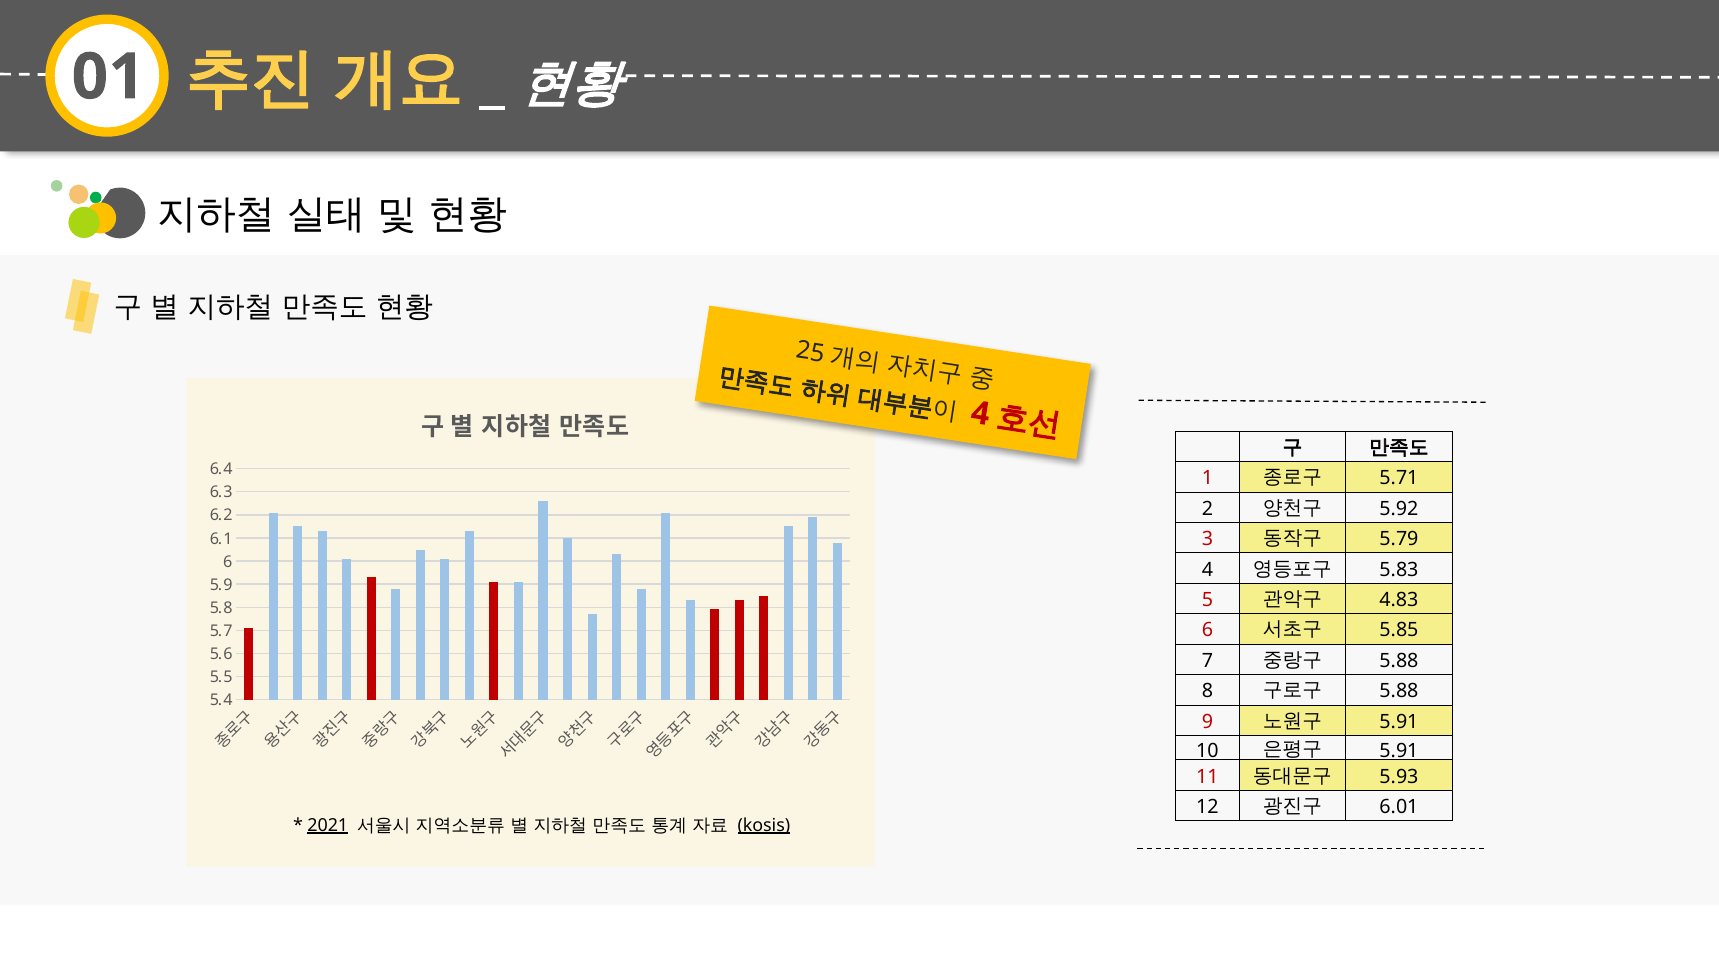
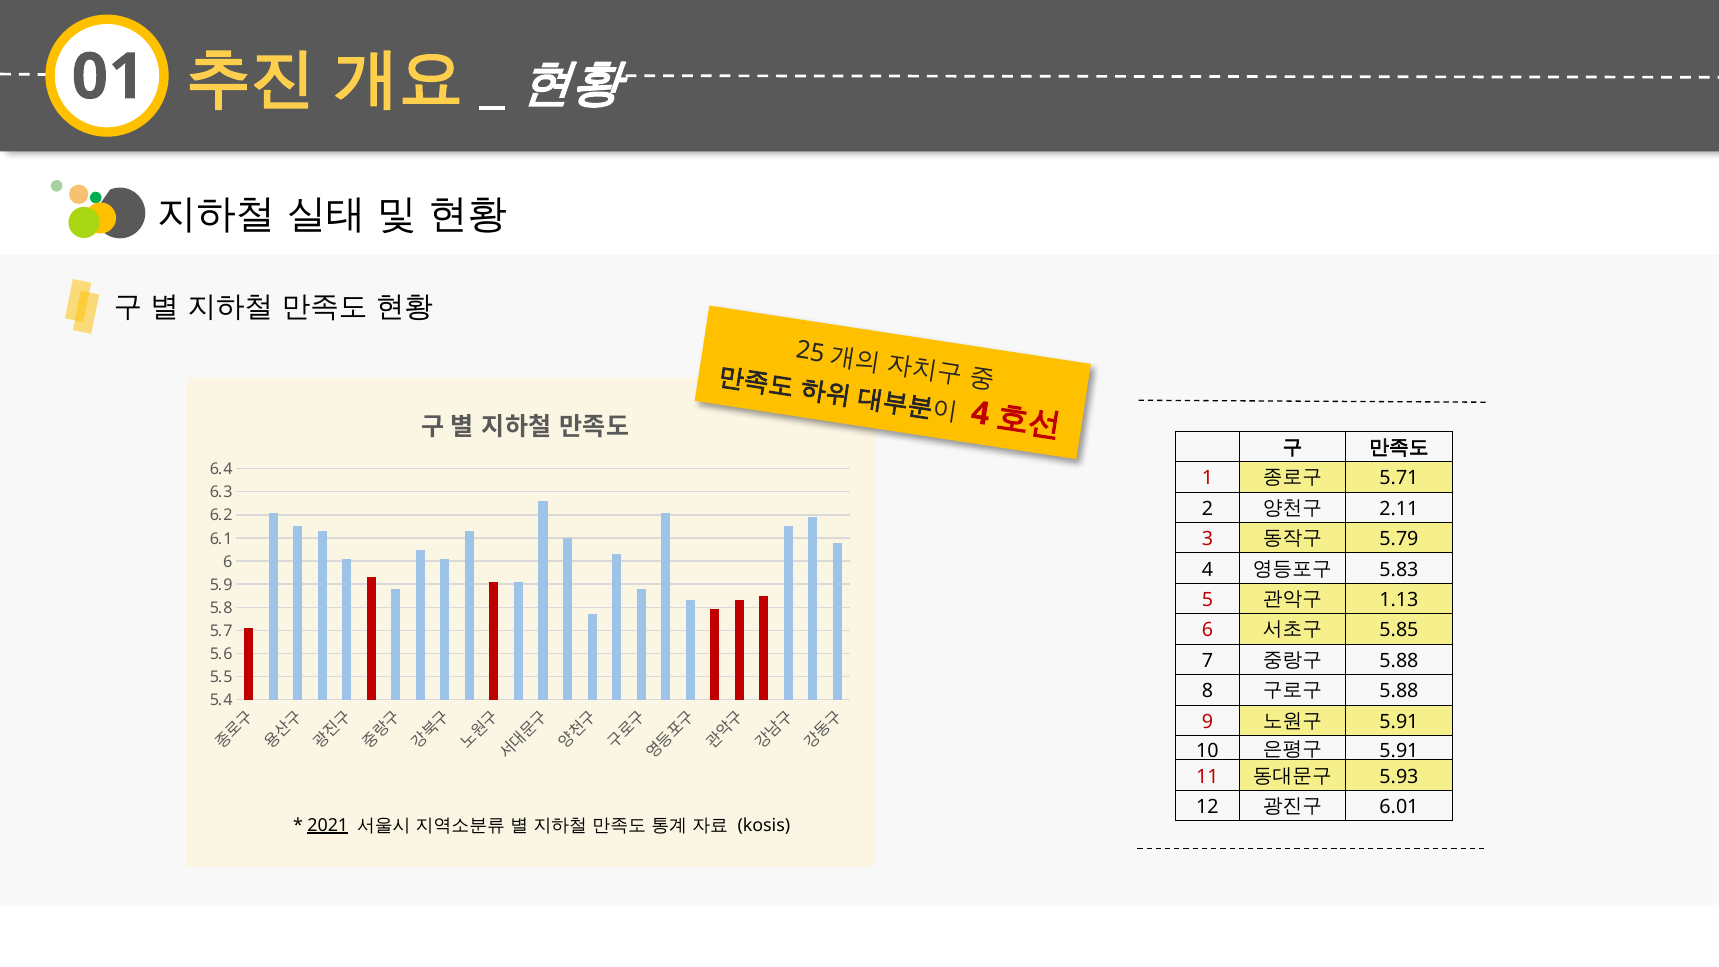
5.92: 5.92 -> 2.11 (1399, 509)
4.83: 4.83 -> 1.13 (1399, 600)
kosis underline: present -> none (764, 825)
